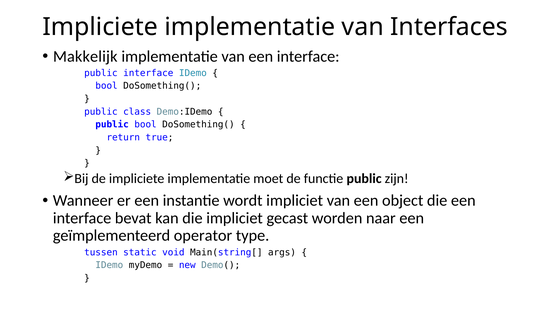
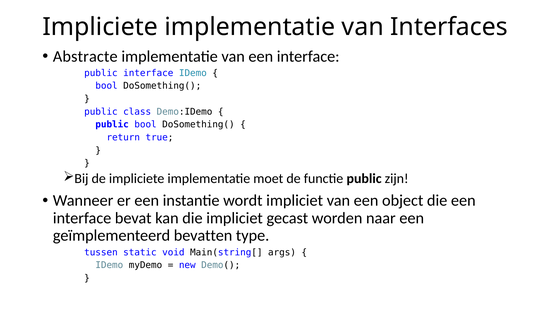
Makkelijk: Makkelijk -> Abstracte (85, 56)
operator: operator -> bevatten (203, 236)
